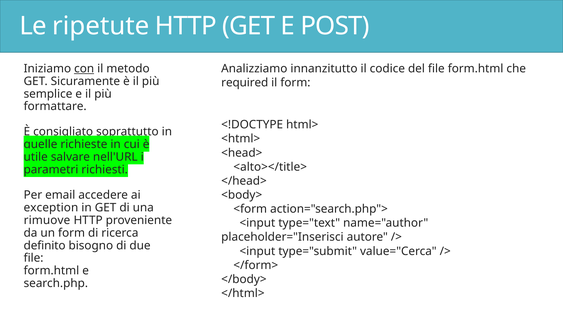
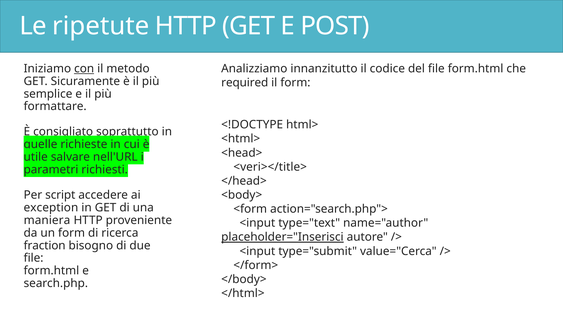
<alto></title>: <alto></title> -> <veri></title> (270, 167)
email: email -> script (60, 195)
rimuove: rimuove -> maniera (47, 221)
placeholder="Inserisci underline: none -> present (282, 238)
definito: definito -> fraction (45, 246)
